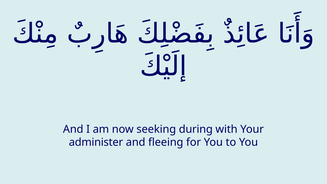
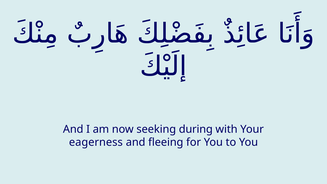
administer: administer -> eagerness (96, 142)
